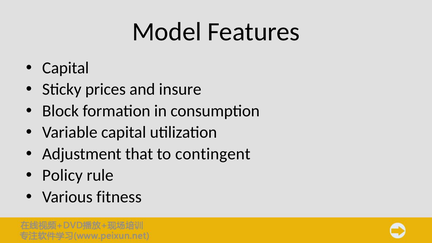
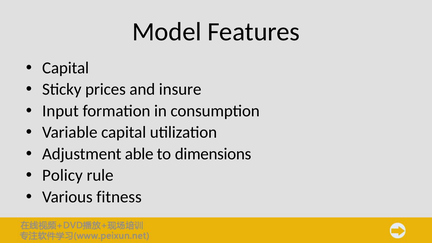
Block: Block -> Input (60, 111)
that: that -> able (139, 154)
contingent: contingent -> dimensions (213, 154)
